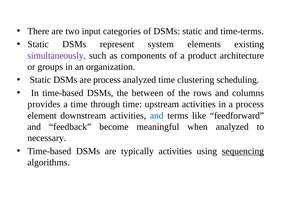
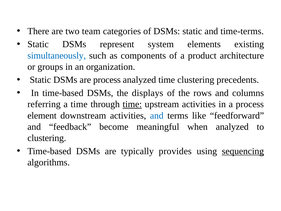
input: input -> team (91, 31)
simultaneously colour: purple -> blue (57, 55)
scheduling: scheduling -> precedents (238, 80)
between: between -> displays (148, 93)
provides: provides -> referring (44, 104)
time underline: none -> present (132, 104)
necessary: necessary -> clustering (47, 138)
typically activities: activities -> provides (175, 151)
